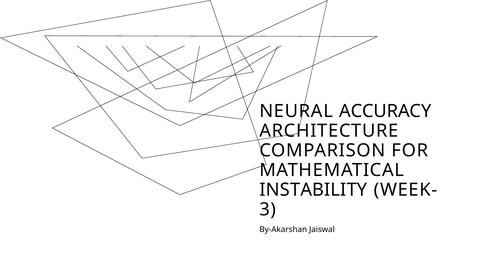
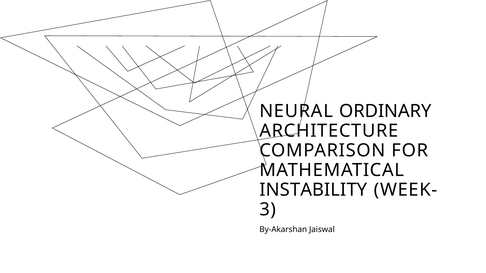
ACCURACY: ACCURACY -> ORDINARY (385, 111)
